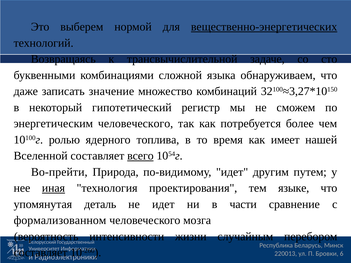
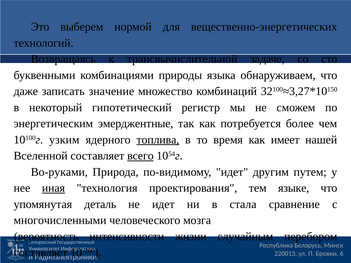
вещественно-энергетических underline: present -> none (264, 27)
сложной: сложной -> природы (180, 75)
энергетическим человеческого: человеческого -> эмерджентные (136, 124)
ролью: ролью -> узким (64, 140)
топлива underline: none -> present (158, 140)
Во-прейти: Во-прейти -> Во-руками (59, 172)
части: части -> стала (243, 204)
формализованном: формализованном -> многочисленными (60, 220)
